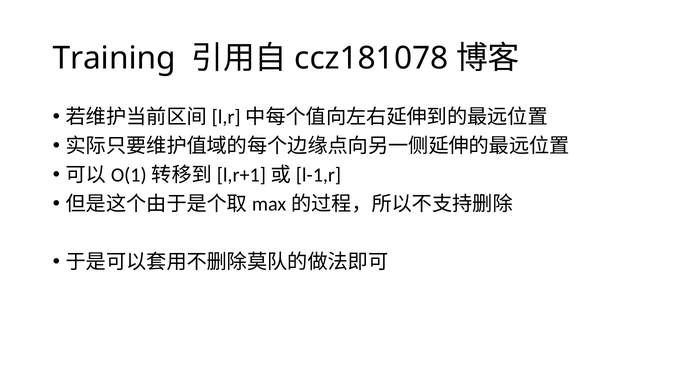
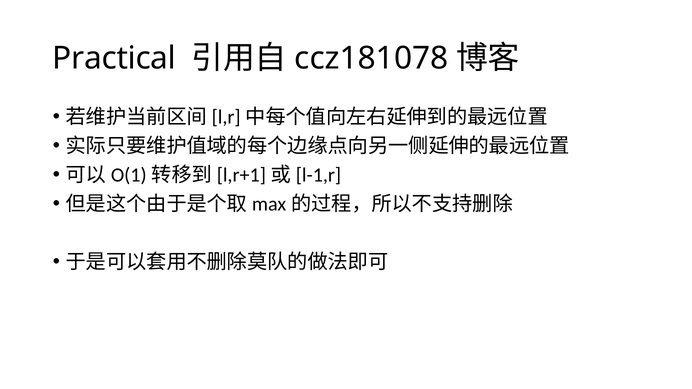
Training: Training -> Practical (114, 58)
